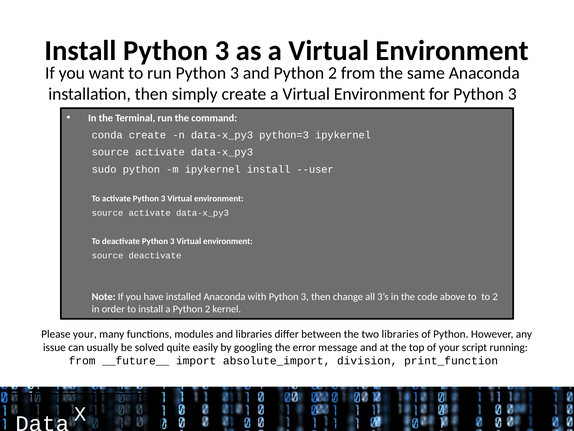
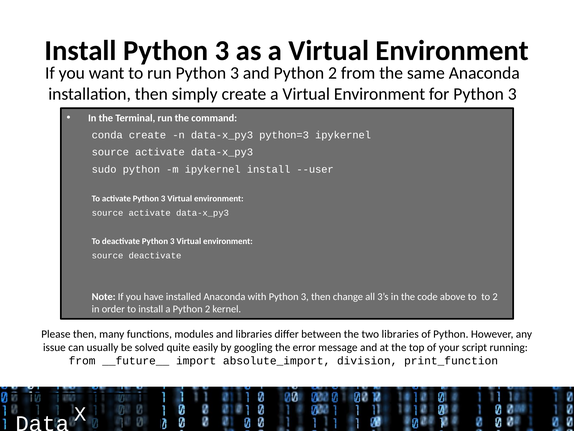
Please your: your -> then (85, 334)
